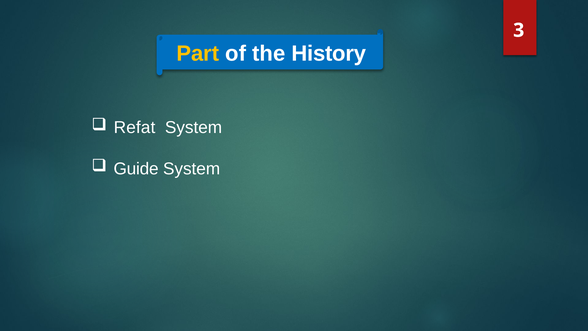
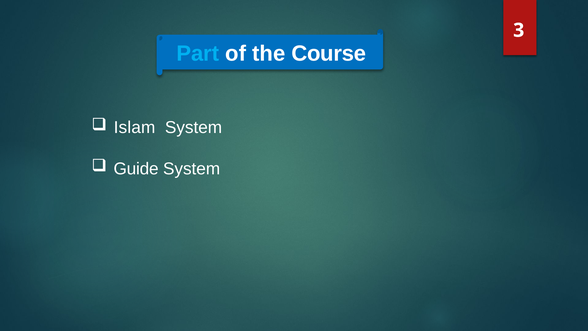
Part colour: yellow -> light blue (198, 54)
History: History -> Course (329, 54)
Refat: Refat -> Islam (135, 127)
